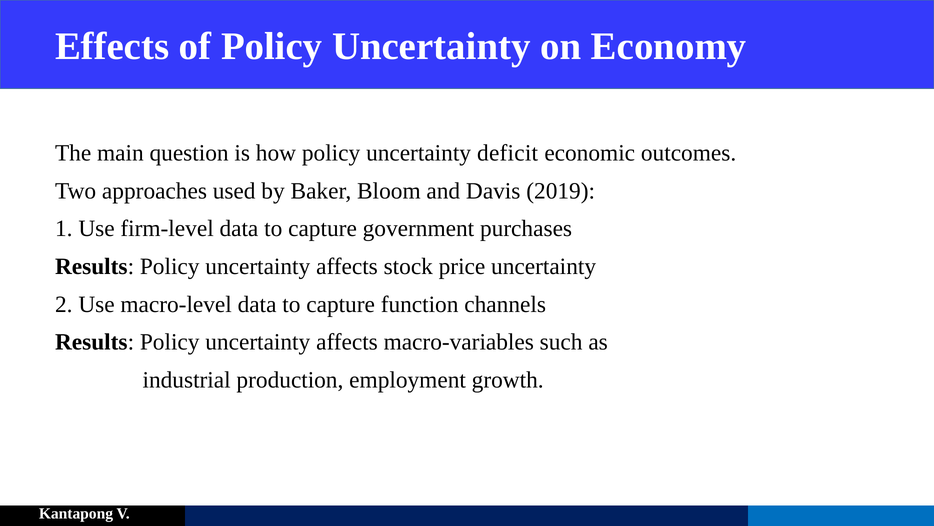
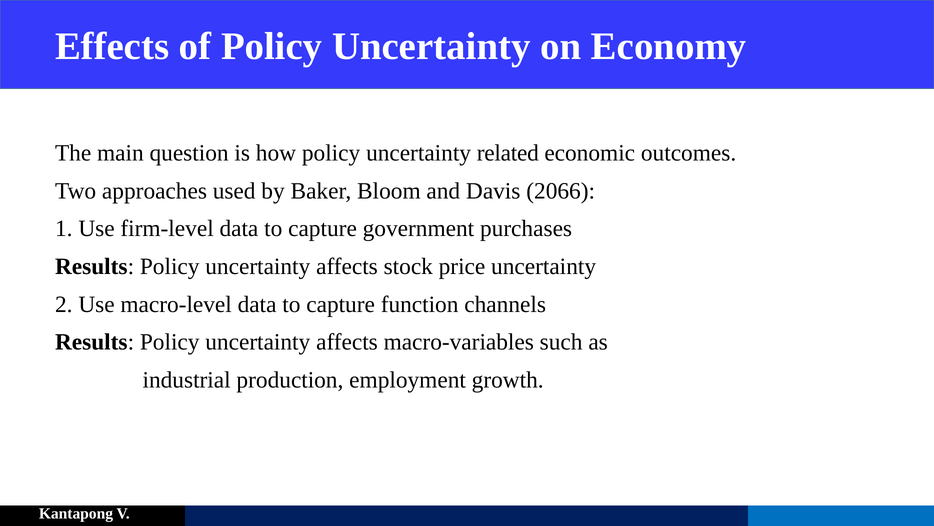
deficit: deficit -> related (508, 153)
2019: 2019 -> 2066 (561, 191)
